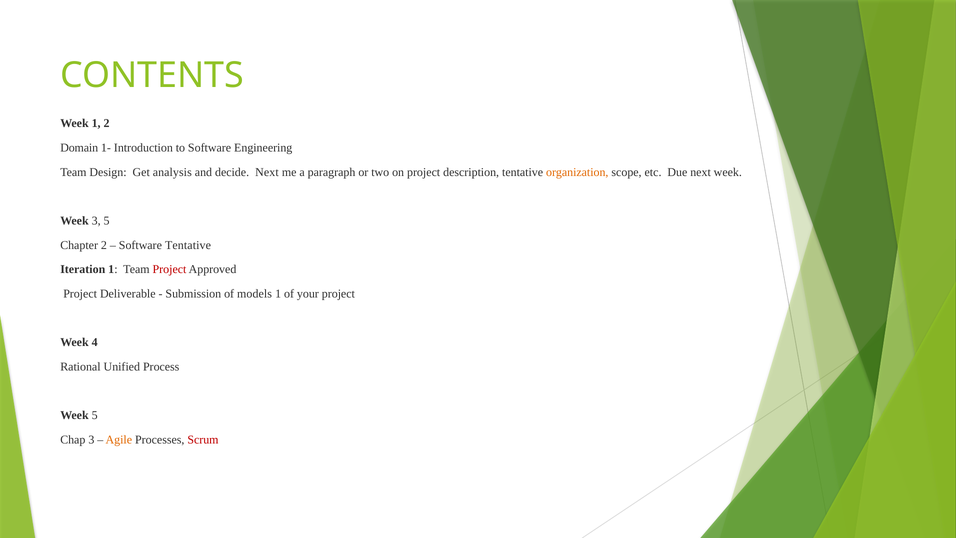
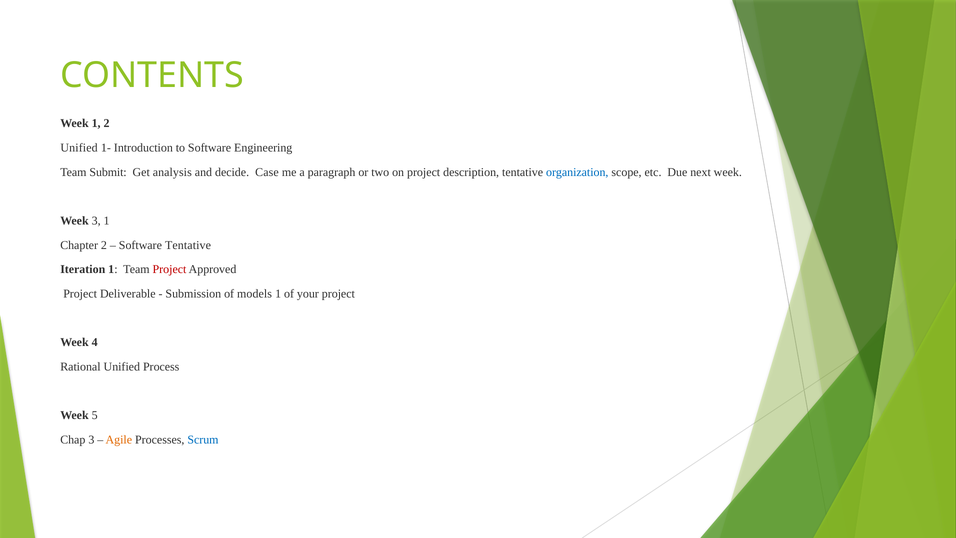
Domain: Domain -> Unified (79, 148)
Design: Design -> Submit (108, 172)
decide Next: Next -> Case (267, 172)
organization colour: orange -> blue (577, 172)
3 5: 5 -> 1 (107, 221)
Scrum colour: red -> blue (203, 439)
